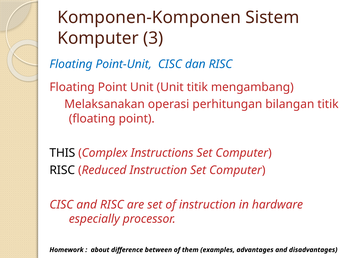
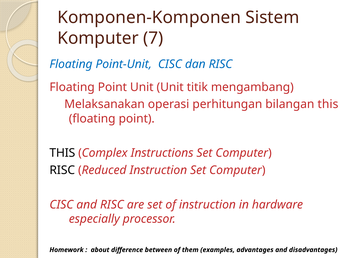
3: 3 -> 7 (153, 38)
bilangan titik: titik -> this (328, 104)
